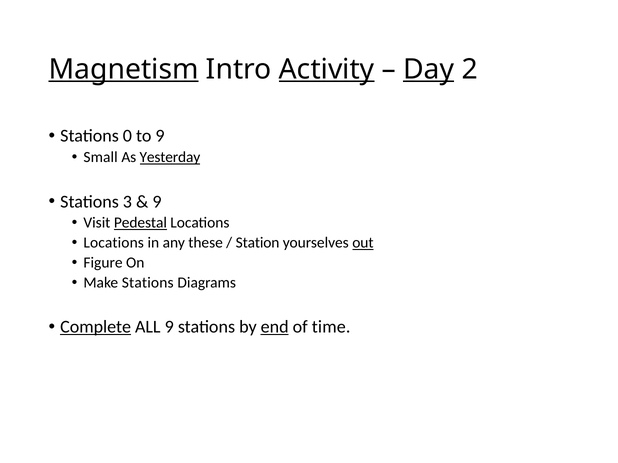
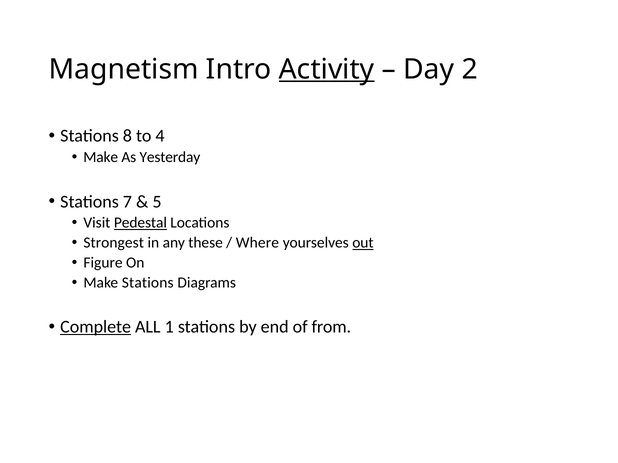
Magnetism underline: present -> none (124, 69)
Day underline: present -> none (429, 69)
0: 0 -> 8 (127, 136)
to 9: 9 -> 4 (160, 136)
Small: Small -> Make (101, 157)
Yesterday underline: present -> none (170, 157)
3: 3 -> 7 (127, 202)
9: 9 -> 5 (157, 202)
Locations: Locations -> Strongest (114, 243)
Station: Station -> Where (257, 243)
ALL 9: 9 -> 1 (169, 327)
end underline: present -> none (275, 327)
time: time -> from (331, 327)
